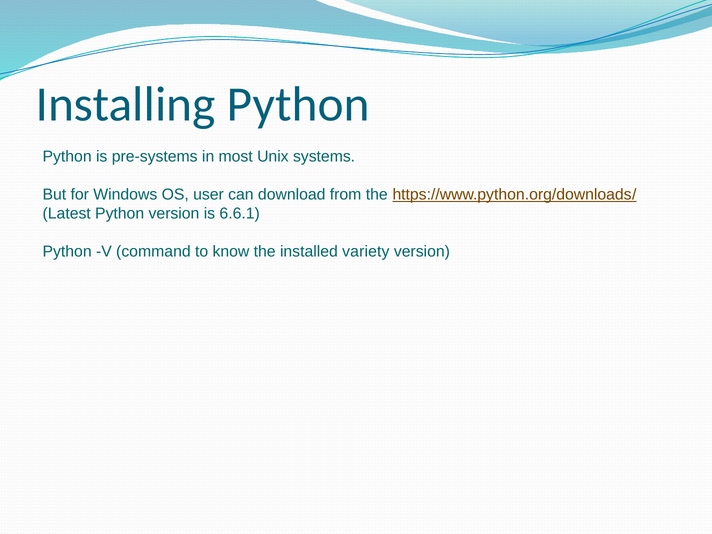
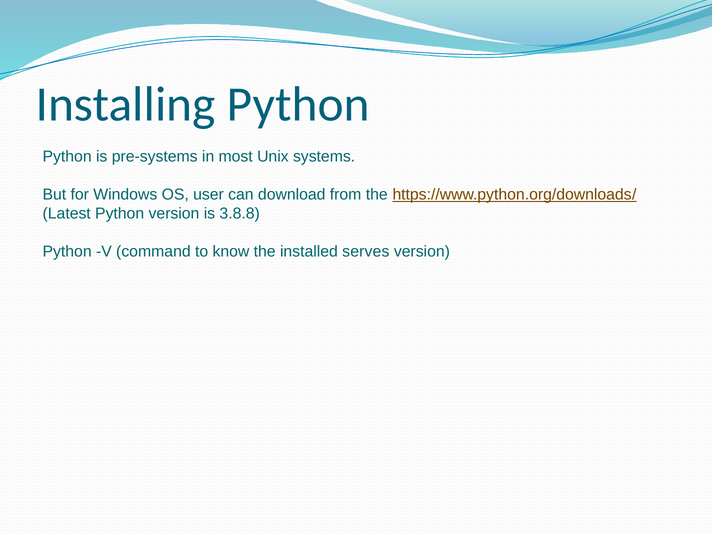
6.6.1: 6.6.1 -> 3.8.8 (240, 213)
variety: variety -> serves (366, 251)
